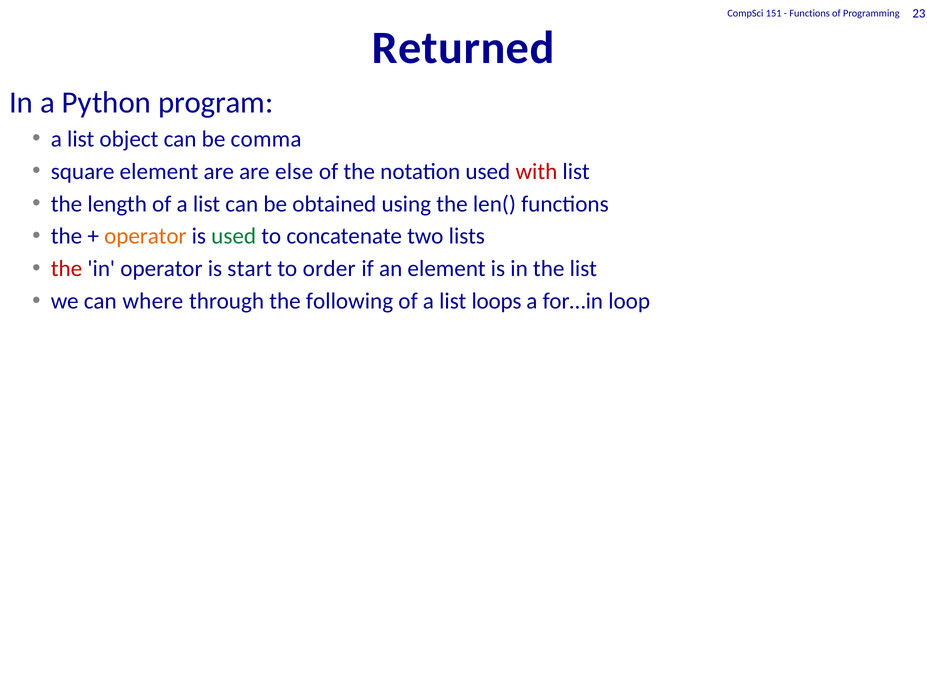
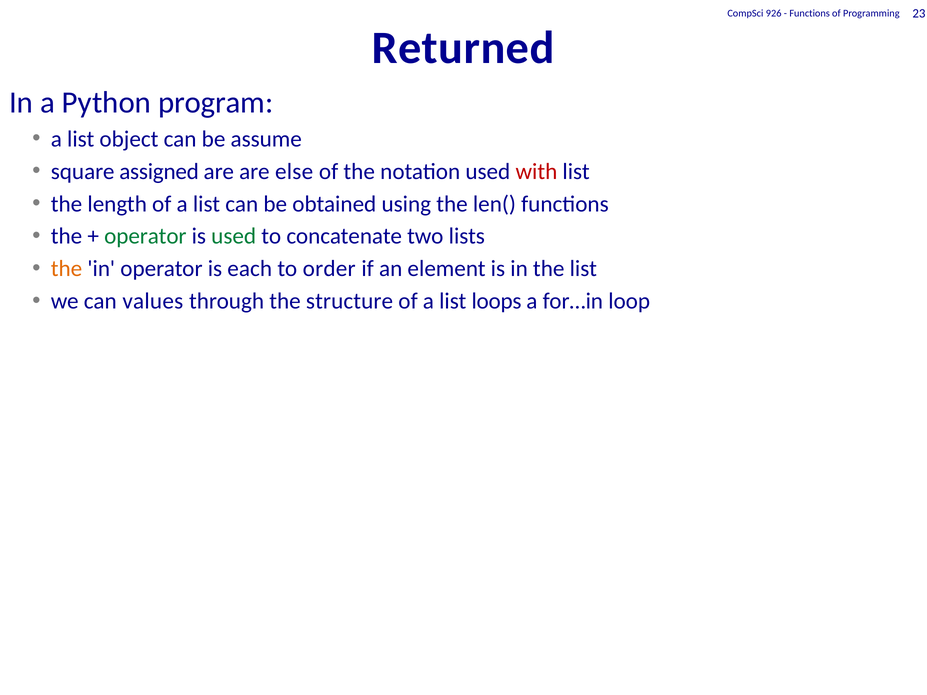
151: 151 -> 926 (774, 13)
comma: comma -> assume (266, 139)
square element: element -> assigned (159, 172)
operator colour: orange -> green (145, 236)
the colour: red -> orange (67, 269)
start: start -> each (250, 269)
where: where -> values (153, 301)
following: following -> structure (350, 301)
